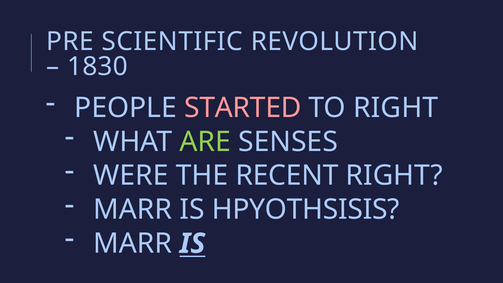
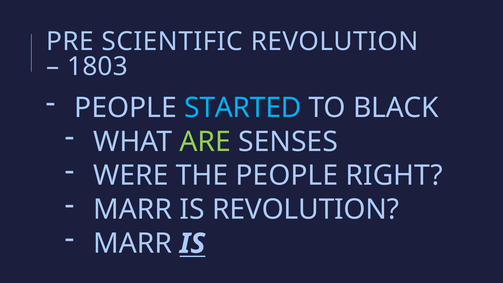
1830: 1830 -> 1803 (98, 67)
STARTED colour: pink -> light blue (243, 108)
TO RIGHT: RIGHT -> BLACK (396, 108)
THE RECENT: RECENT -> PEOPLE (287, 176)
IS HPYOTHSISIS: HPYOTHSISIS -> REVOLUTION (306, 210)
